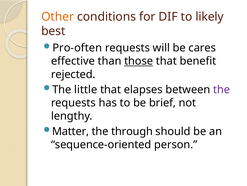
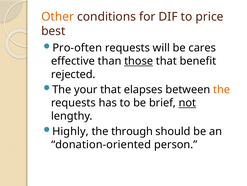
likely: likely -> price (210, 17)
little: little -> your (86, 89)
the colour: purple -> orange (222, 89)
not underline: none -> present (187, 102)
Matter: Matter -> Highly (70, 131)
sequence-oriented: sequence-oriented -> donation-oriented (101, 144)
